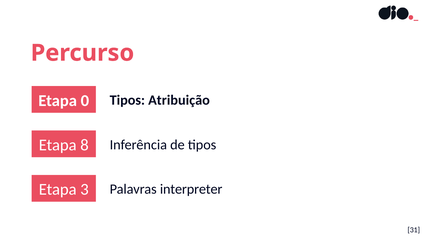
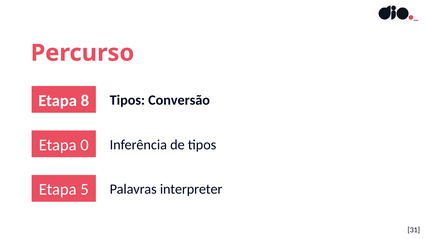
0: 0 -> 8 (85, 101)
Atribuição: Atribuição -> Conversão (179, 101)
8: 8 -> 0 (84, 145)
3: 3 -> 5 (84, 190)
